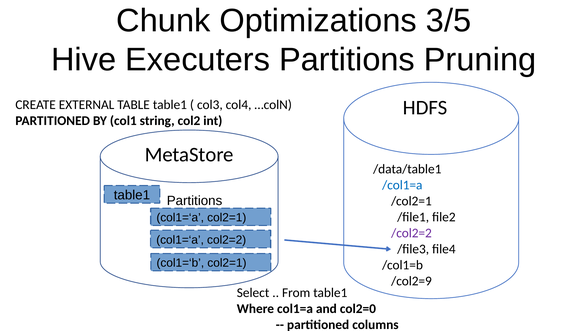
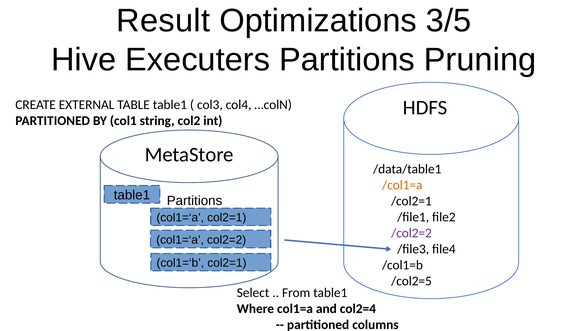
Chunk: Chunk -> Result (163, 21)
/col1=a colour: blue -> orange (402, 185)
/col2=9: /col2=9 -> /col2=5 (411, 281)
col2=0: col2=0 -> col2=4 (358, 308)
